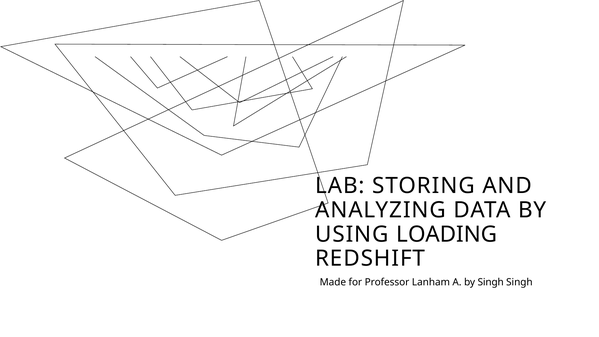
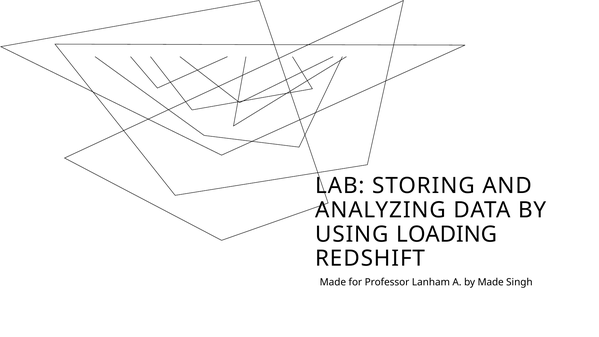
by Singh: Singh -> Made (491, 282)
